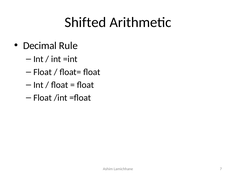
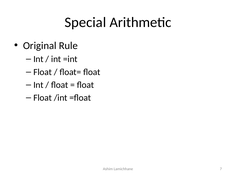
Shifted: Shifted -> Special (85, 22)
Decimal: Decimal -> Original (40, 46)
